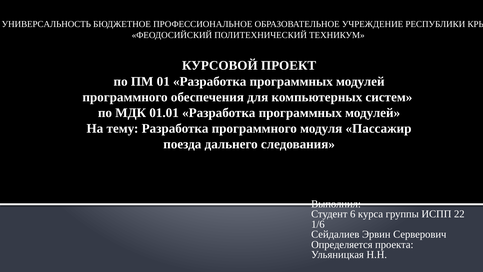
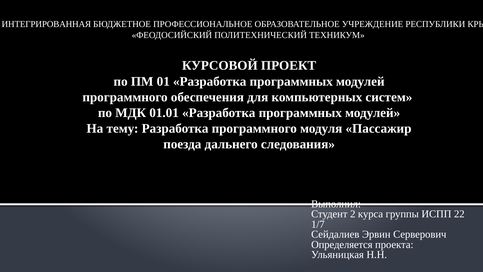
УНИВЕРСАЛЬНОСТЬ: УНИВЕРСАЛЬНОСТЬ -> ИНТЕГРИРОВАННАЯ (46, 24)
6: 6 -> 2 (353, 214)
1/6: 1/6 -> 1/7 (318, 224)
